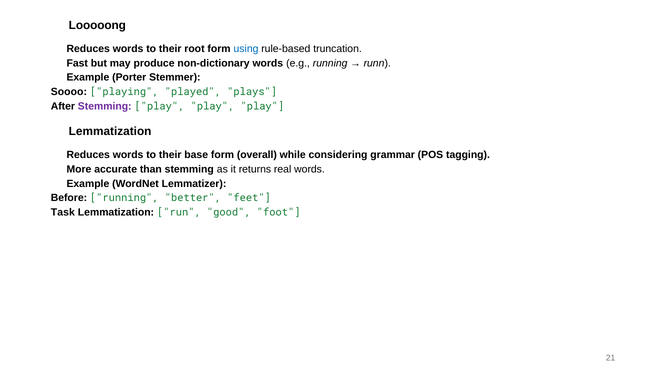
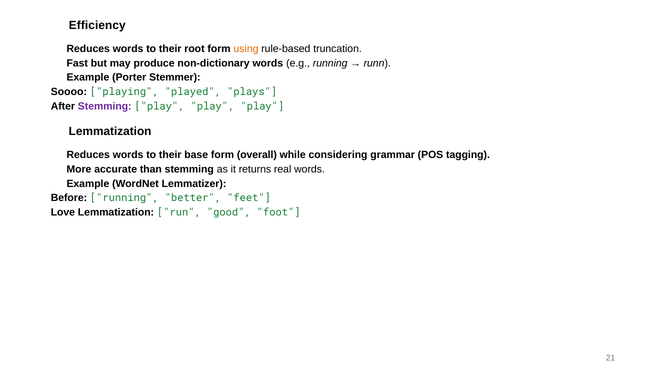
Looooong: Looooong -> Efficiency (97, 25)
using colour: blue -> orange (246, 49)
Task: Task -> Love (63, 212)
